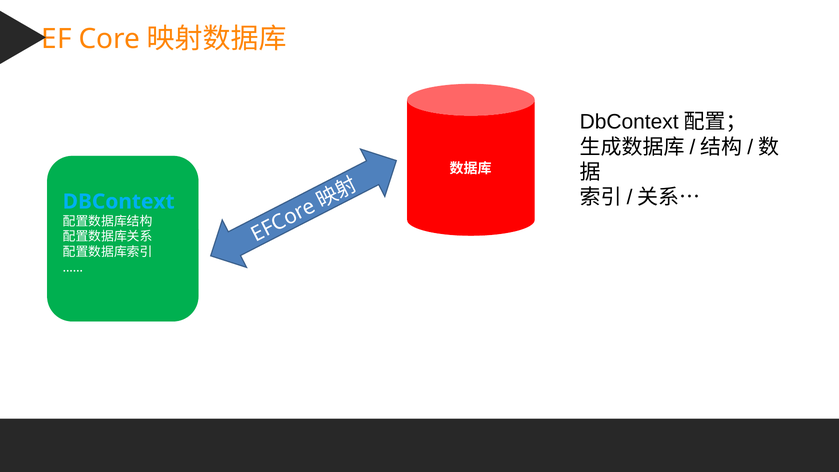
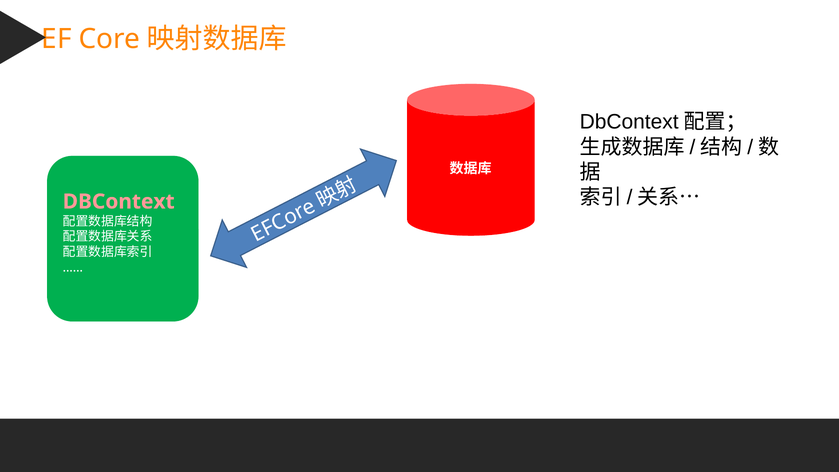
DBContext colour: light blue -> pink (119, 202)
